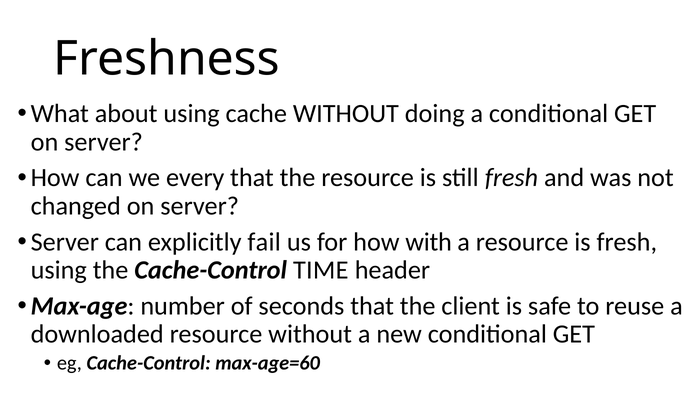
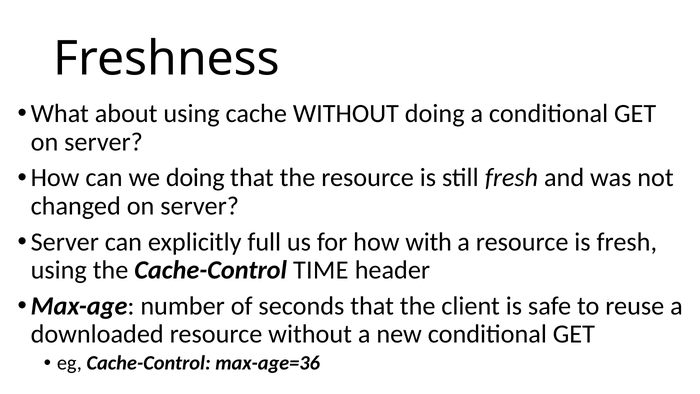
we every: every -> doing (195, 178)
fail: fail -> full (264, 242)
max-age=60: max-age=60 -> max-age=36 (268, 363)
